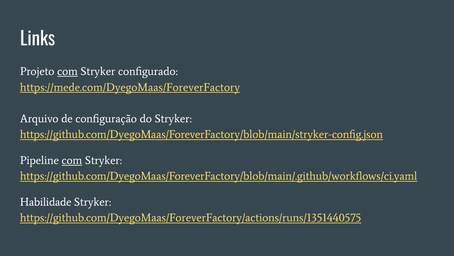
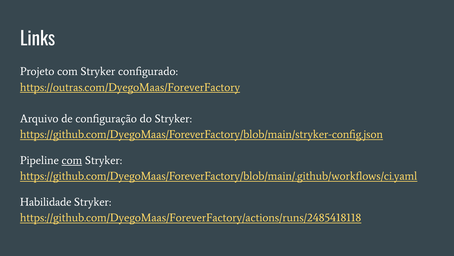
com underline: present -> none (67, 71)
https://mede.com/DyegoMaas/ForeverFactory: https://mede.com/DyegoMaas/ForeverFactory -> https://outras.com/DyegoMaas/ForeverFactory (130, 87)
https://github.com/DyegoMaas/ForeverFactory/actions/runs/1351440575: https://github.com/DyegoMaas/ForeverFactory/actions/runs/1351440575 -> https://github.com/DyegoMaas/ForeverFactory/actions/runs/2485418118 (191, 217)
